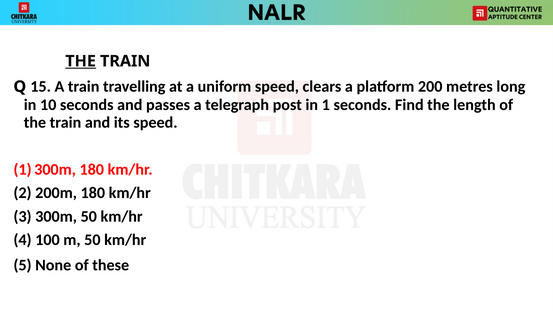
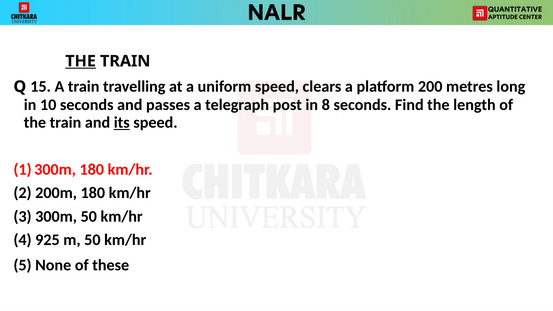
1: 1 -> 8 (326, 105)
its underline: none -> present (122, 123)
100: 100 -> 925 (47, 240)
